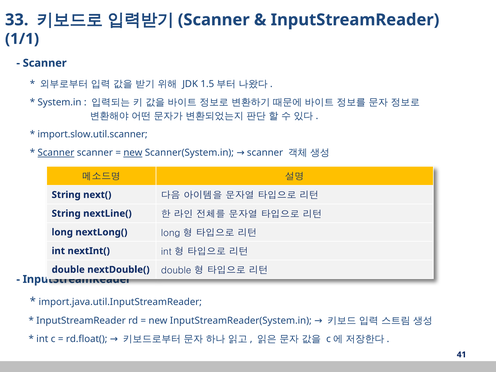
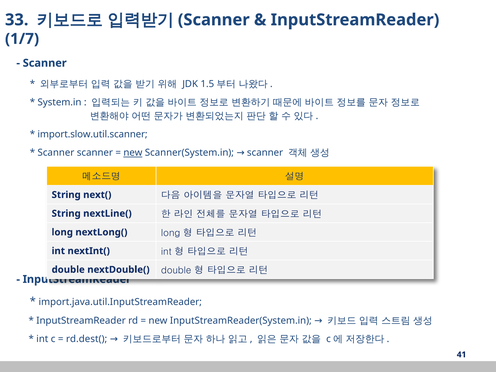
1/1: 1/1 -> 1/7 (22, 39)
Scanner underline: present -> none (56, 153)
rd.float(: rd.float( -> rd.dest( (87, 339)
